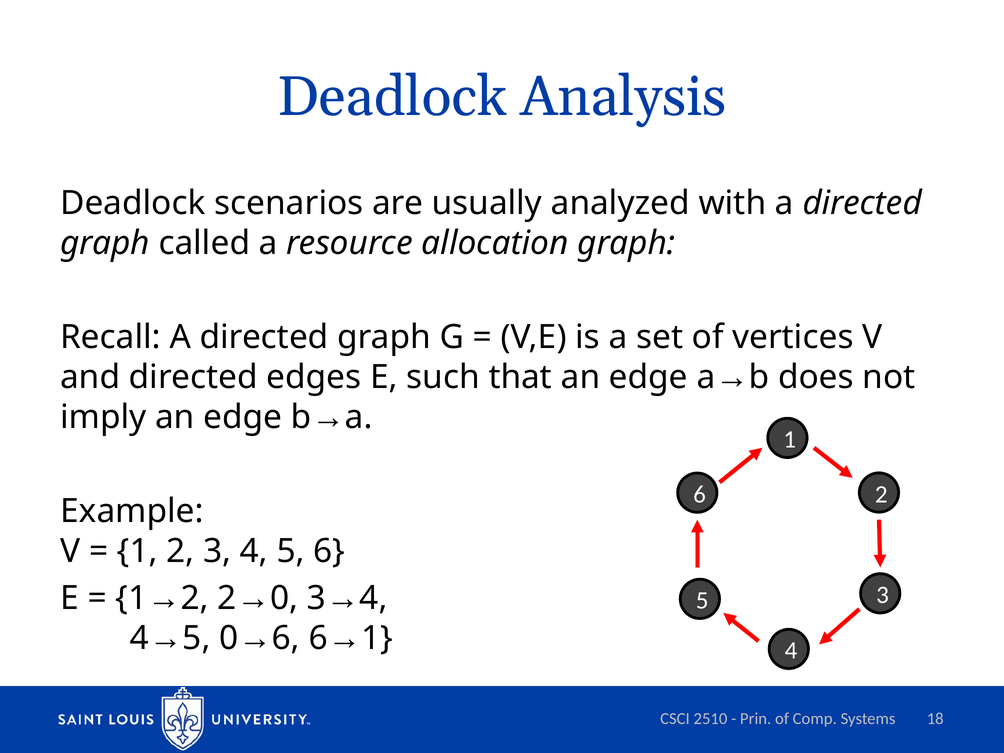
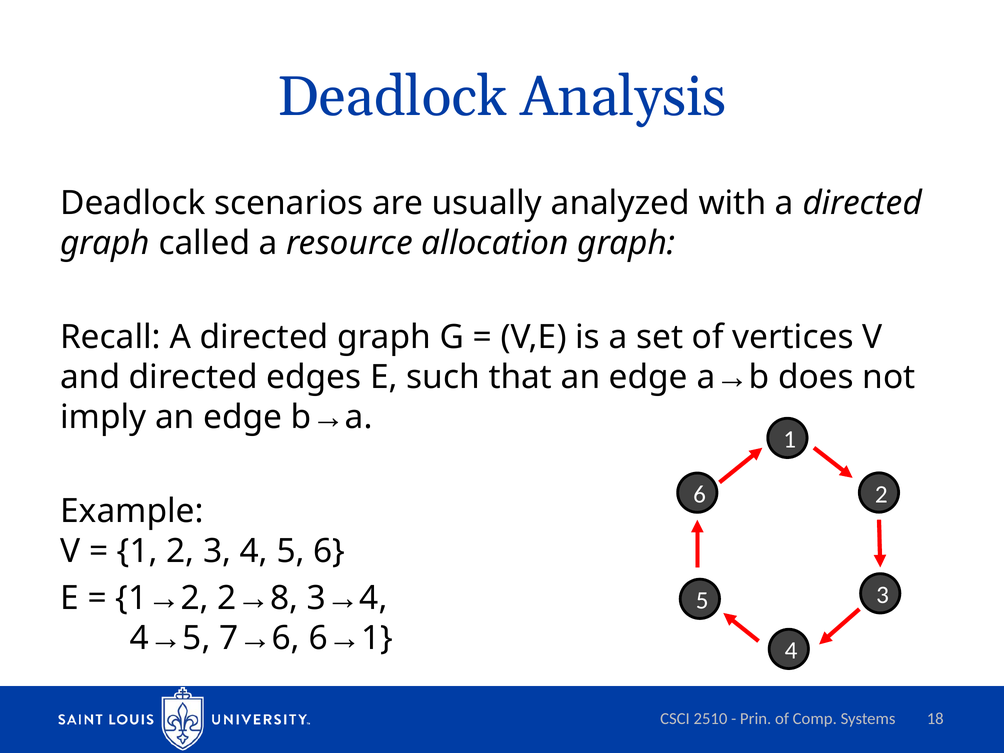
0: 0 -> 8 (284, 598)
5 0: 0 -> 7 (229, 638)
